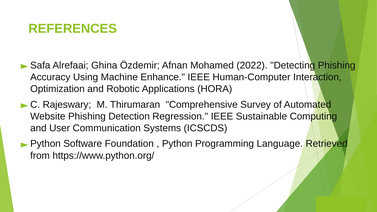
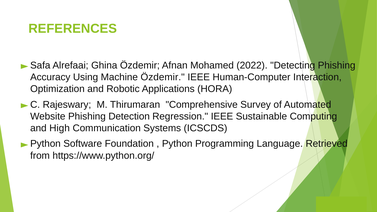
Machine Enhance: Enhance -> Özdemir (163, 77)
User: User -> High (60, 128)
